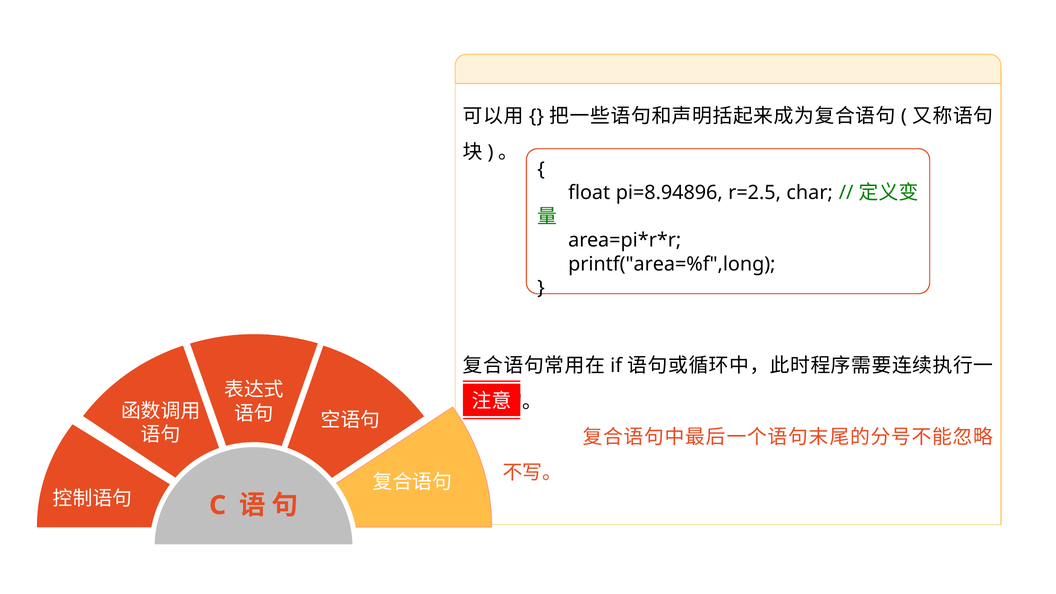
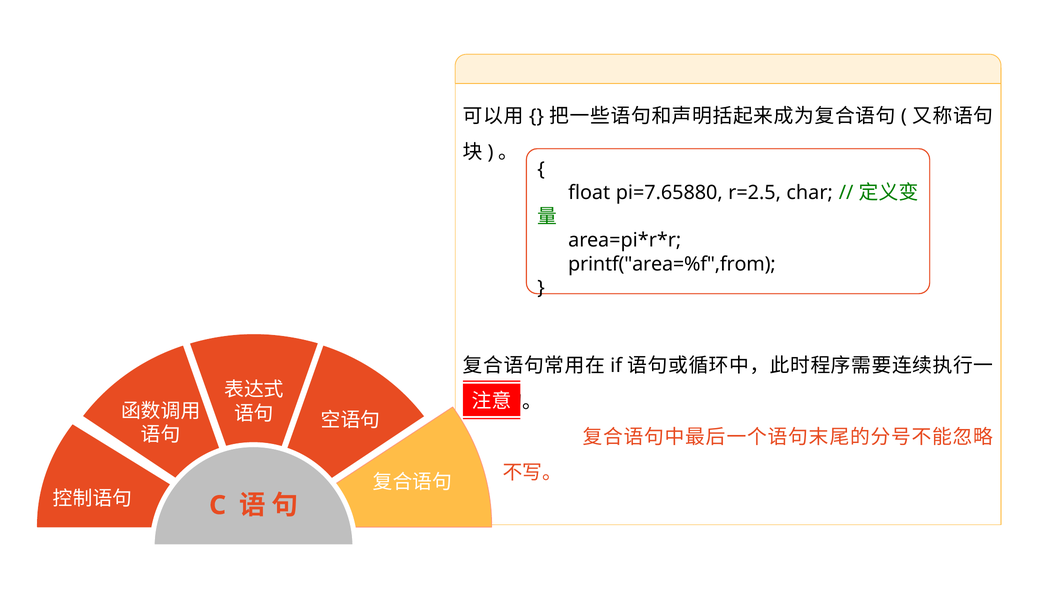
pi=8.94896: pi=8.94896 -> pi=7.65880 (669, 193)
printf("area=%f",long: printf("area=%f",long -> printf("area=%f",from (672, 264)
